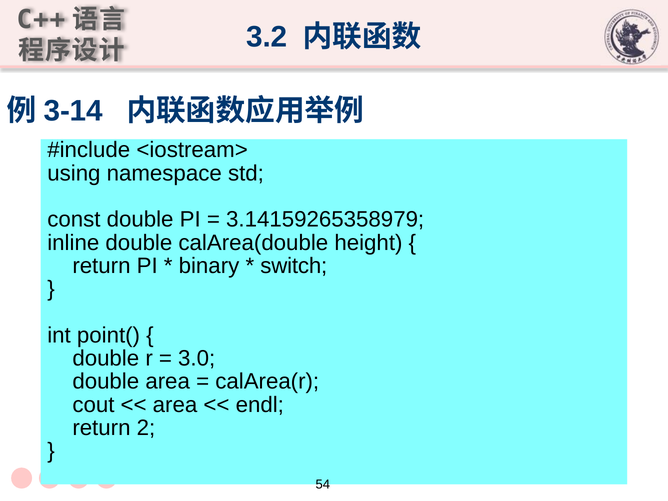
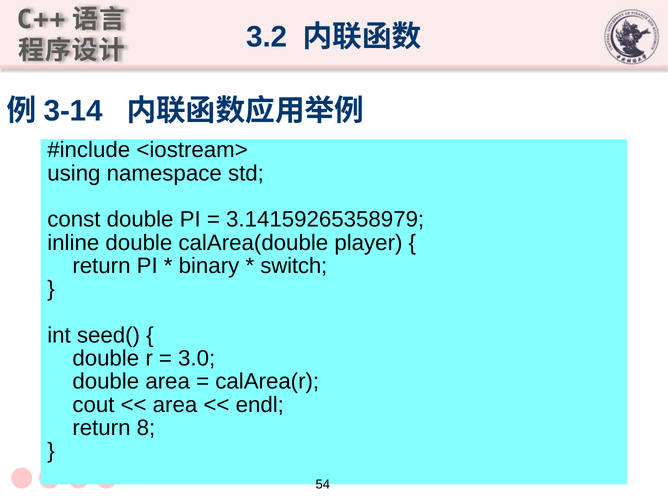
height: height -> player (368, 243)
point(: point( -> seed( (108, 335)
2: 2 -> 8 (146, 428)
